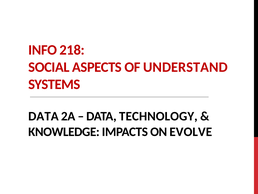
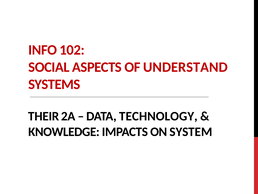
218: 218 -> 102 (72, 50)
DATA: DATA -> THEIR (44, 116)
EVOLVE: EVOLVE -> SYSTEM (191, 131)
